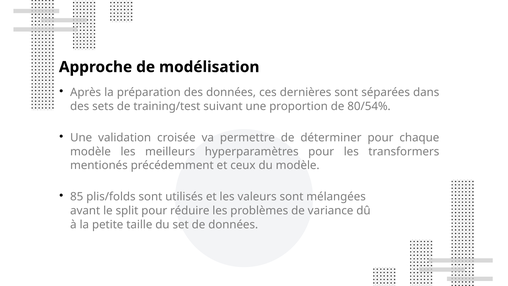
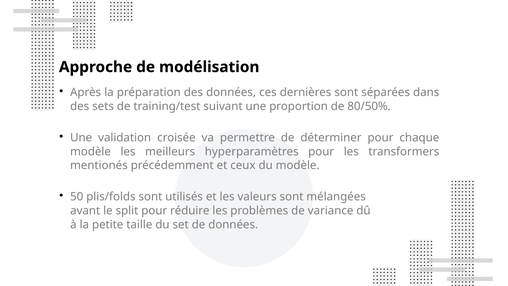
80/54%: 80/54% -> 80/50% (369, 106)
85: 85 -> 50 (77, 197)
